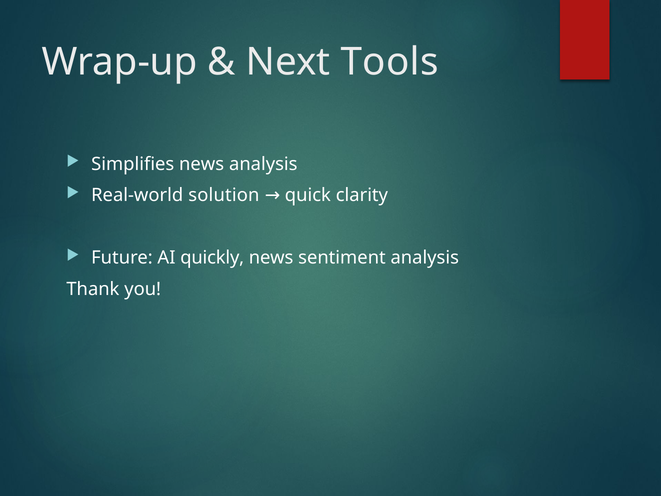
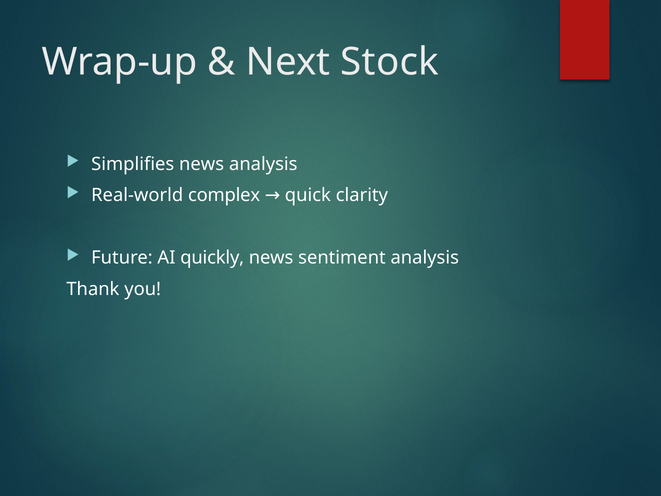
Tools: Tools -> Stock (390, 62)
solution: solution -> complex (224, 195)
